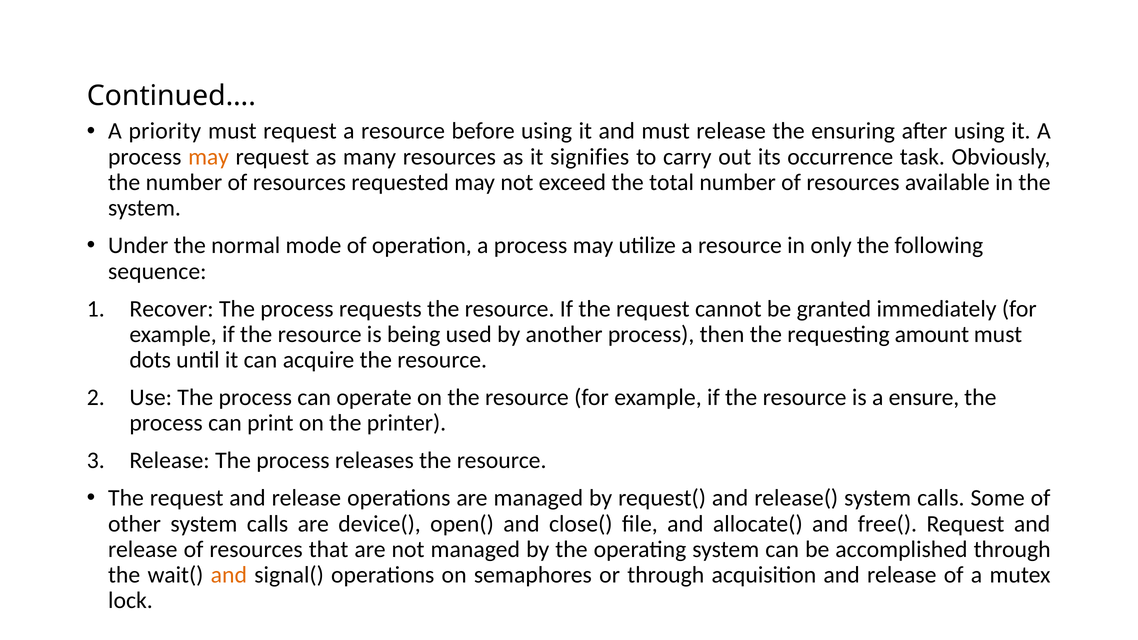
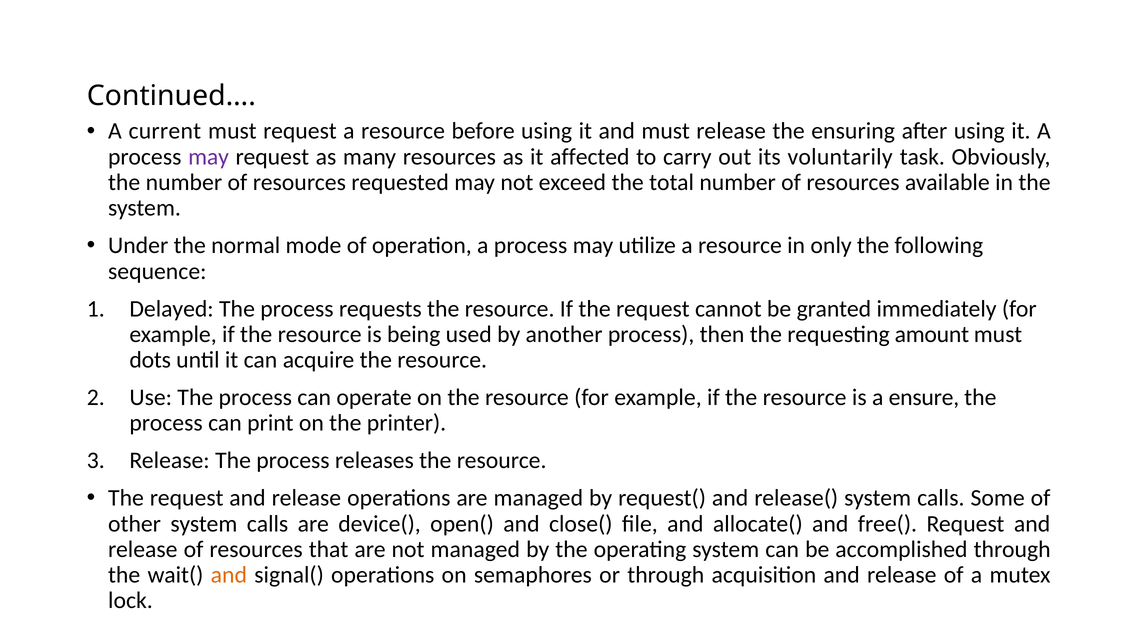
priority: priority -> current (165, 131)
may colour: orange -> purple (209, 157)
signifies: signifies -> affected (590, 157)
occurrence: occurrence -> voluntarily (840, 157)
Recover: Recover -> Delayed (172, 309)
